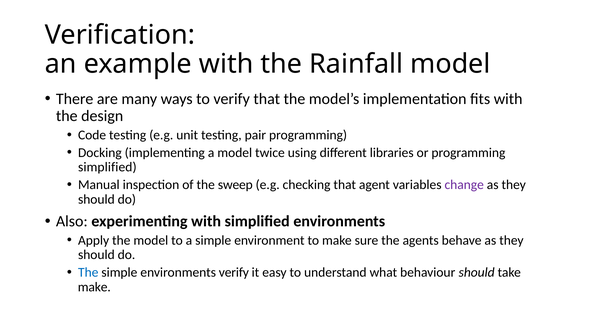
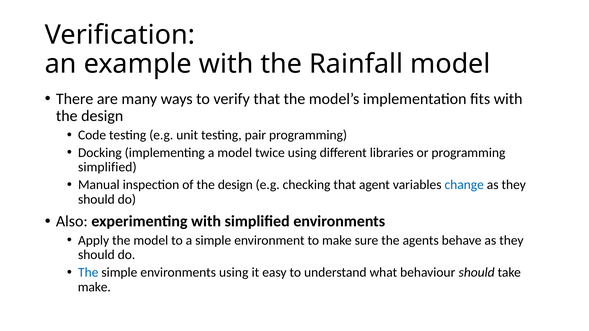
of the sweep: sweep -> design (235, 185)
change colour: purple -> blue (464, 185)
environments verify: verify -> using (234, 273)
